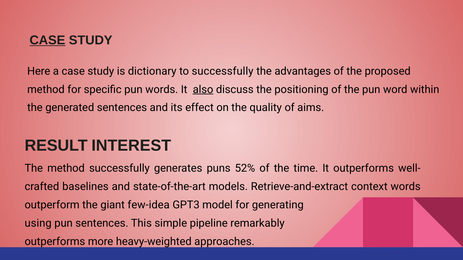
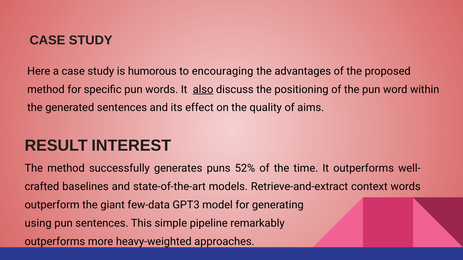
CASE underline: present -> none (47, 40)
dictionary: dictionary -> humorous (152, 71)
to successfully: successfully -> encouraging (223, 71)
few-idea: few-idea -> few-data (149, 205)
